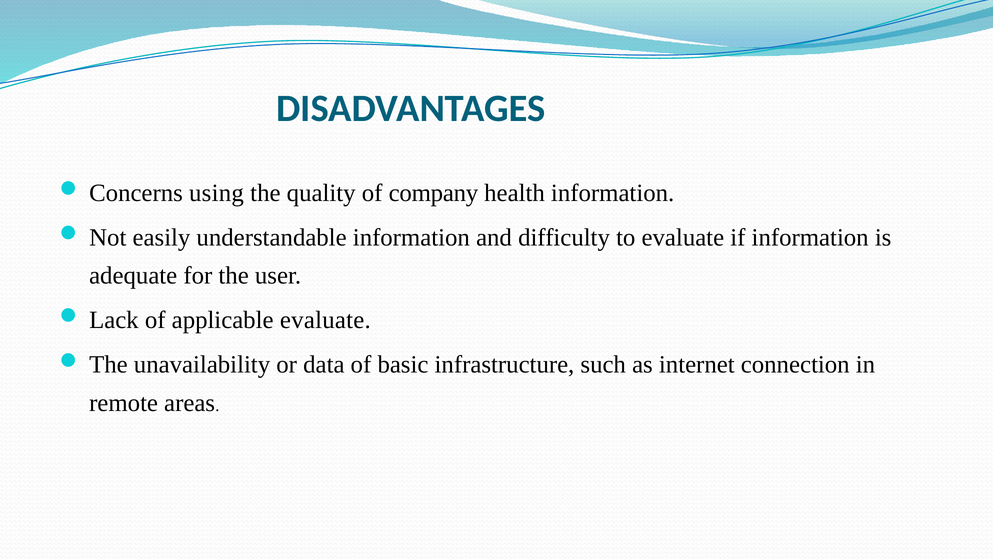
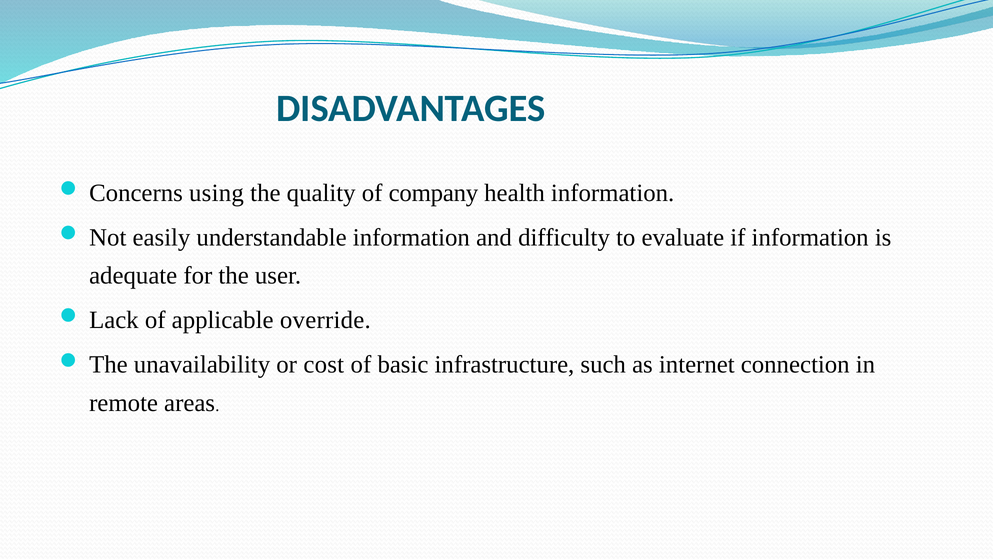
applicable evaluate: evaluate -> override (325, 320)
data: data -> cost (324, 364)
